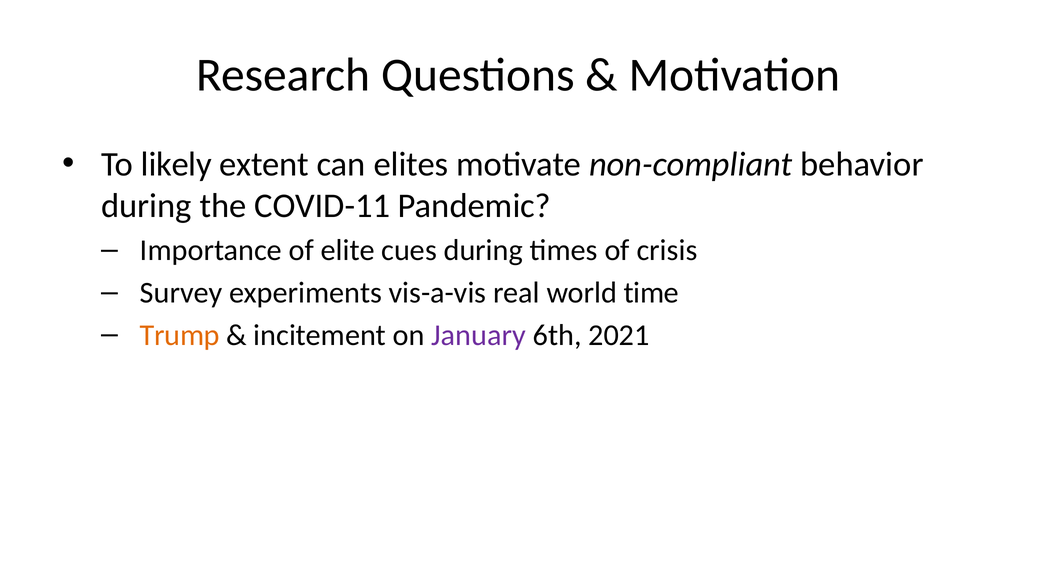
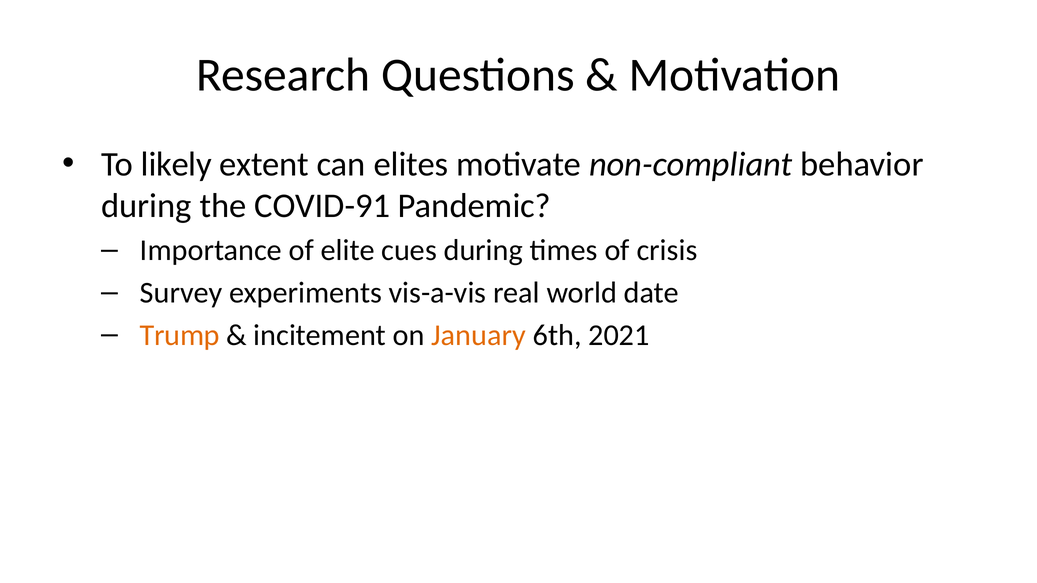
COVID-11: COVID-11 -> COVID-91 (322, 206)
time: time -> date (651, 293)
January colour: purple -> orange (479, 335)
